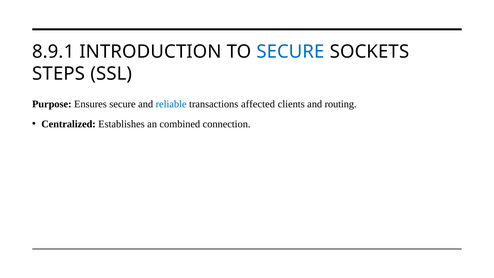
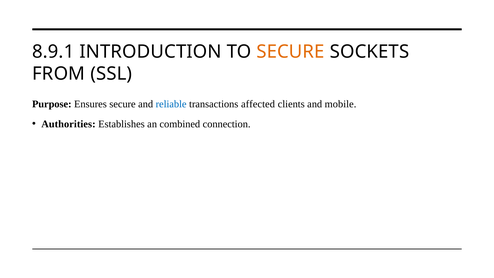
SECURE colour: blue -> orange (291, 52)
STEPS: STEPS -> FROM (59, 74)
routing: routing -> mobile (341, 104)
Centralized: Centralized -> Authorities (68, 124)
